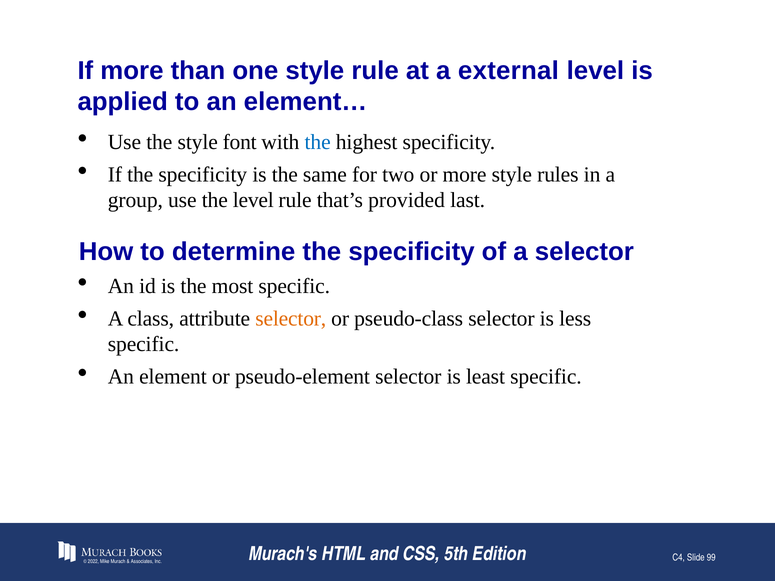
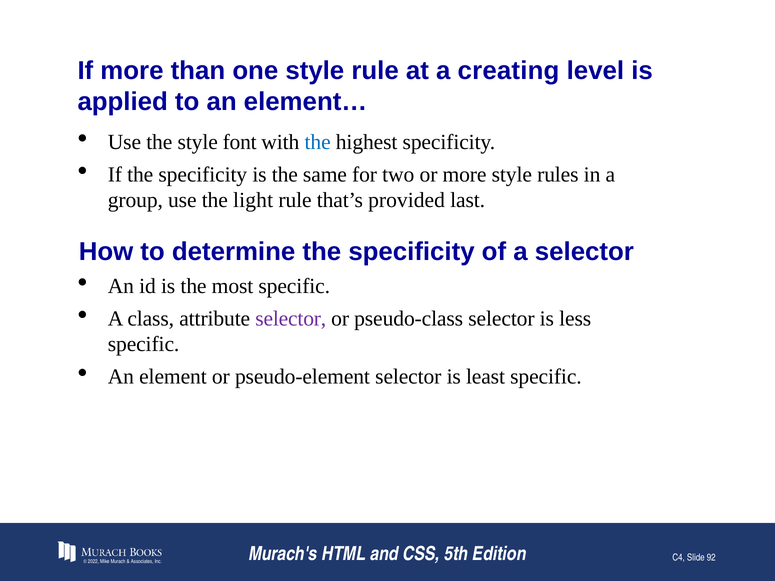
external: external -> creating (508, 71)
the level: level -> light (253, 200)
selector colour: orange -> purple (291, 319)
99: 99 -> 92 (711, 558)
